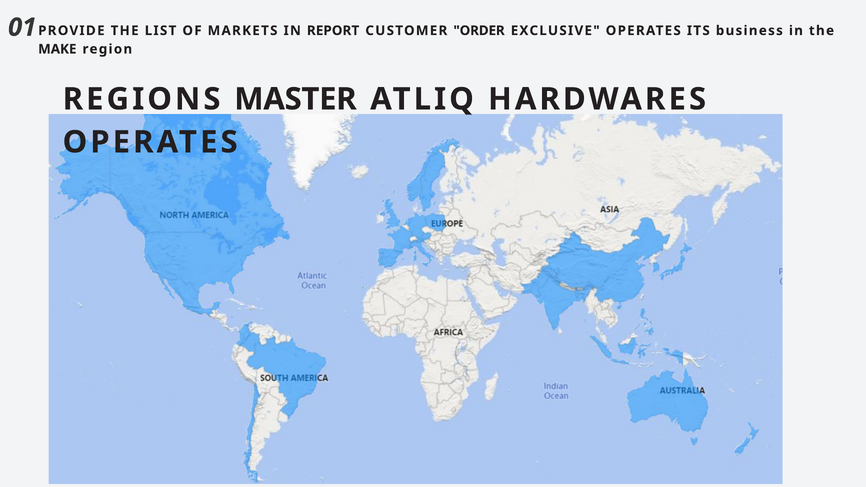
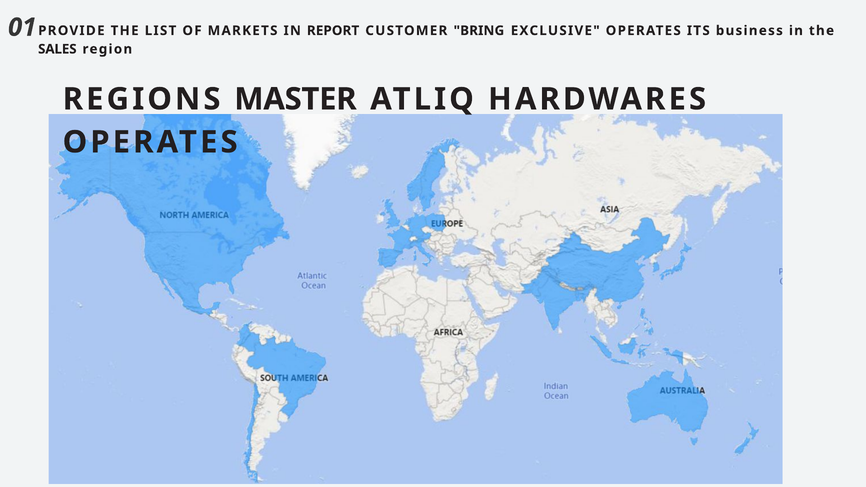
ORDER: ORDER -> BRING (479, 31)
MAKE: MAKE -> SALES (57, 49)
